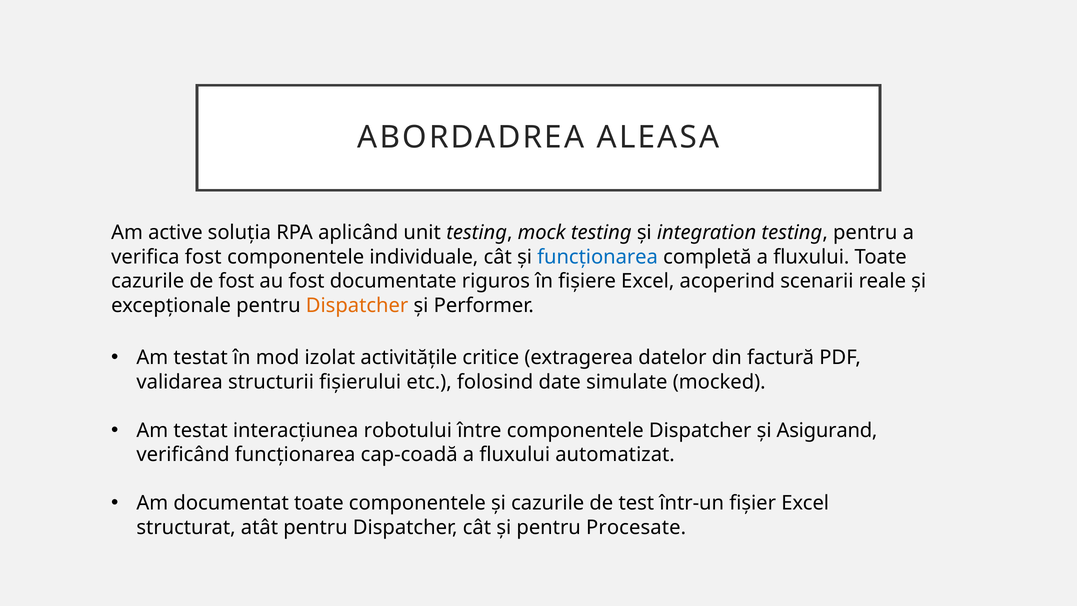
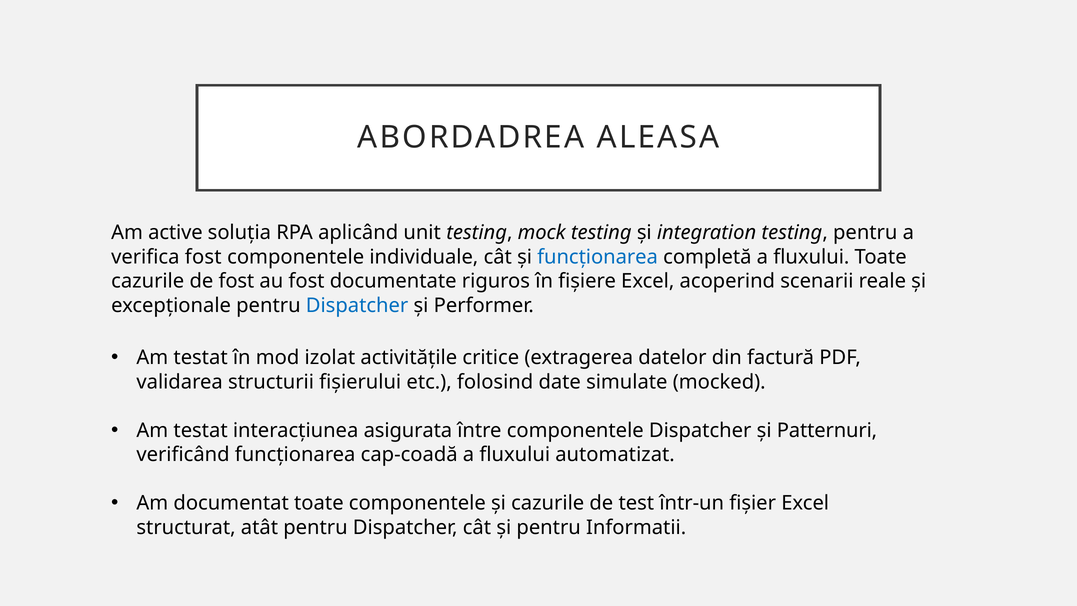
Dispatcher colour: orange -> blue (357, 305)
robotului: robotului -> asigurata (408, 430)
Asigurand: Asigurand -> Patternuri (827, 430)
Procesate: Procesate -> Informatii (636, 527)
